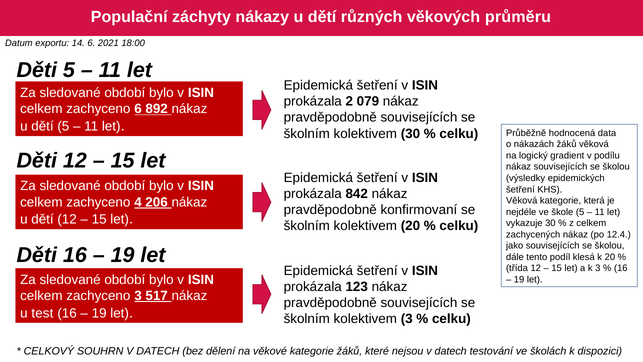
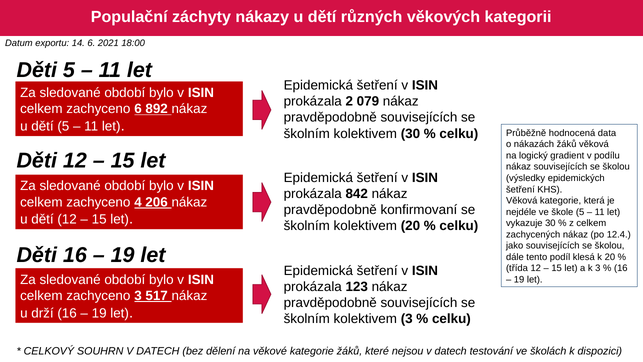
průměru: průměru -> kategorii (518, 17)
test: test -> drží (42, 313)
